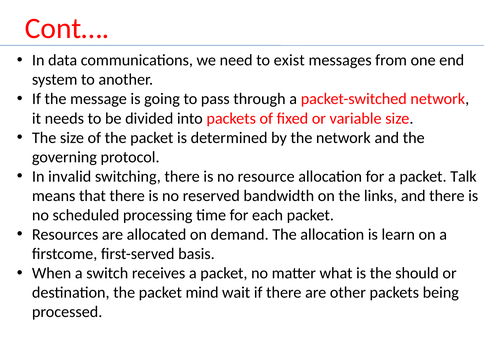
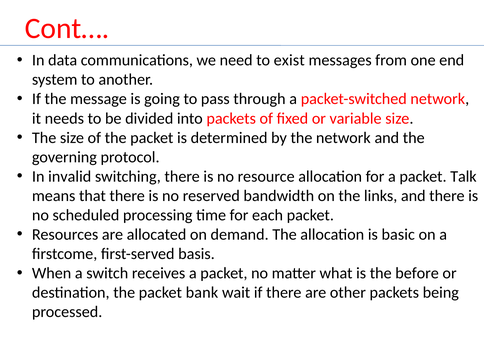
learn: learn -> basic (398, 235)
should: should -> before (417, 273)
mind: mind -> bank (202, 293)
